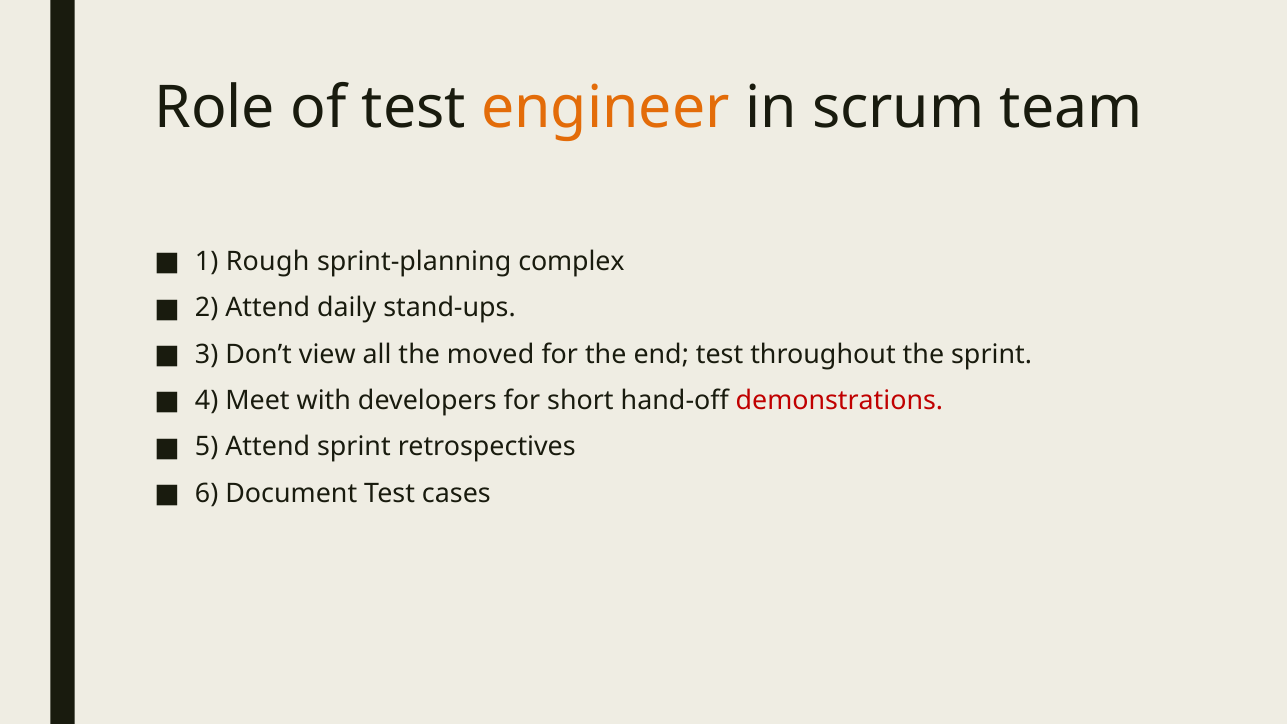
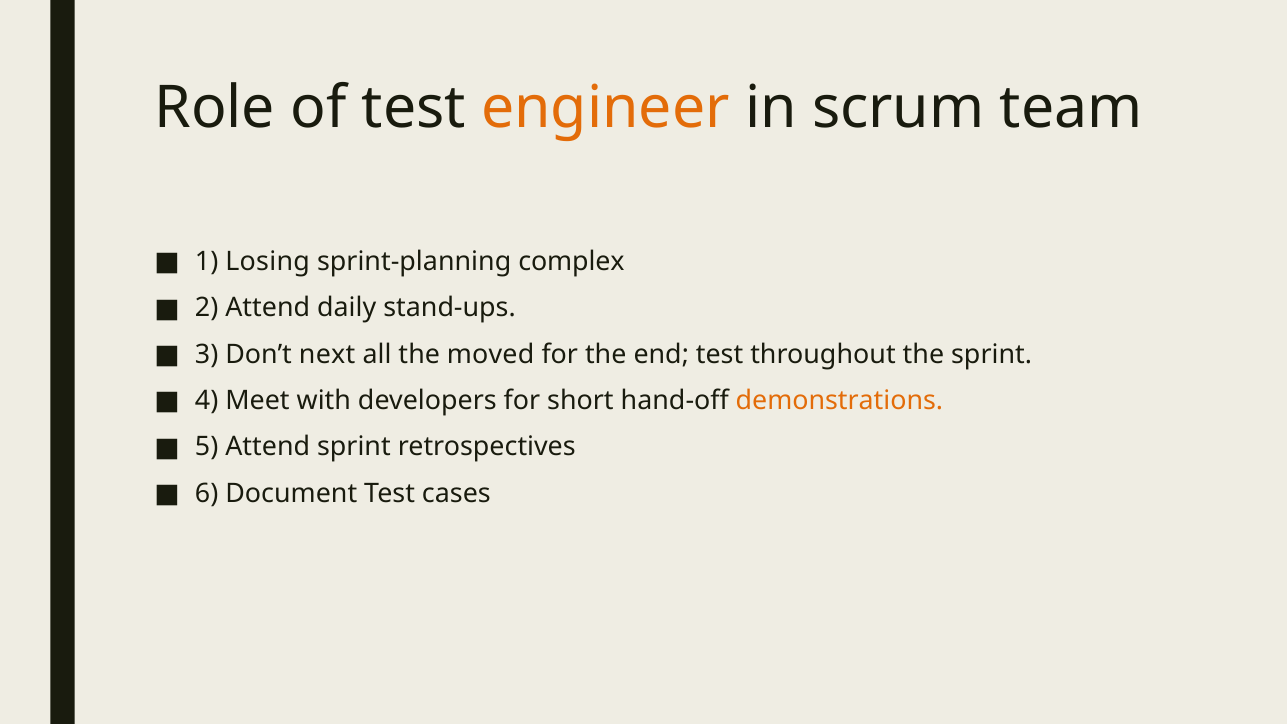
Rough: Rough -> Losing (268, 261)
view: view -> next (327, 354)
demonstrations colour: red -> orange (839, 401)
